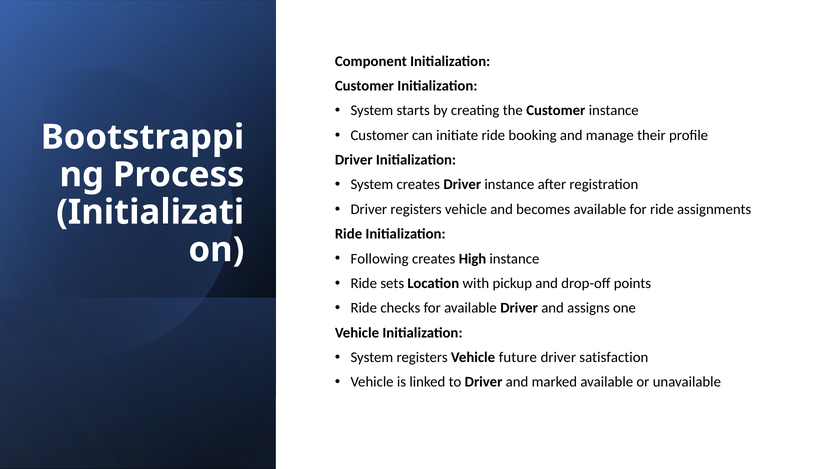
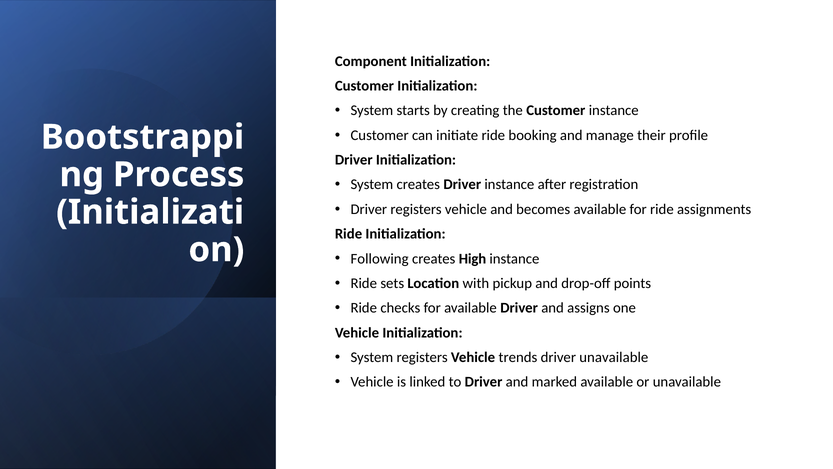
future: future -> trends (518, 357)
driver satisfaction: satisfaction -> unavailable (614, 357)
